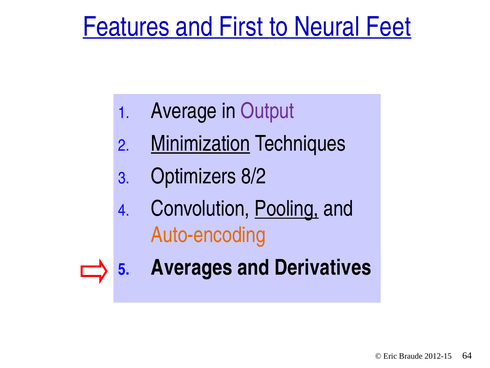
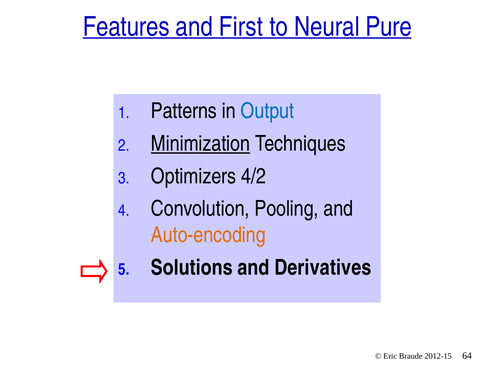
Feet: Feet -> Pure (389, 27)
Average: Average -> Patterns (184, 111)
Output colour: purple -> blue (267, 111)
8/2: 8/2 -> 4/2 (254, 176)
Pooling underline: present -> none (287, 209)
Averages: Averages -> Solutions (192, 267)
